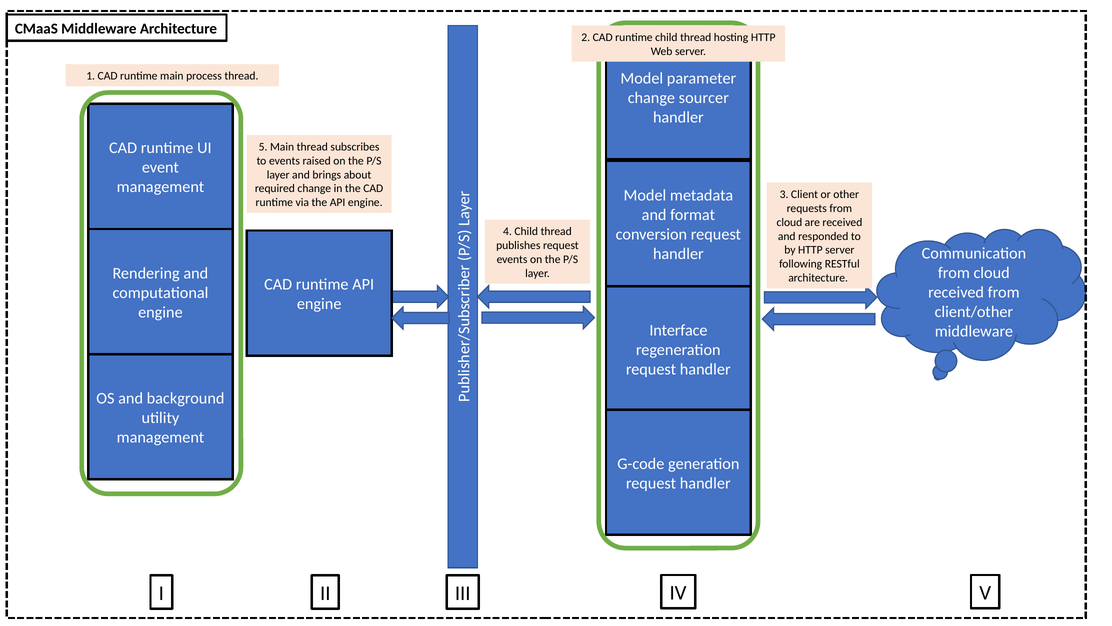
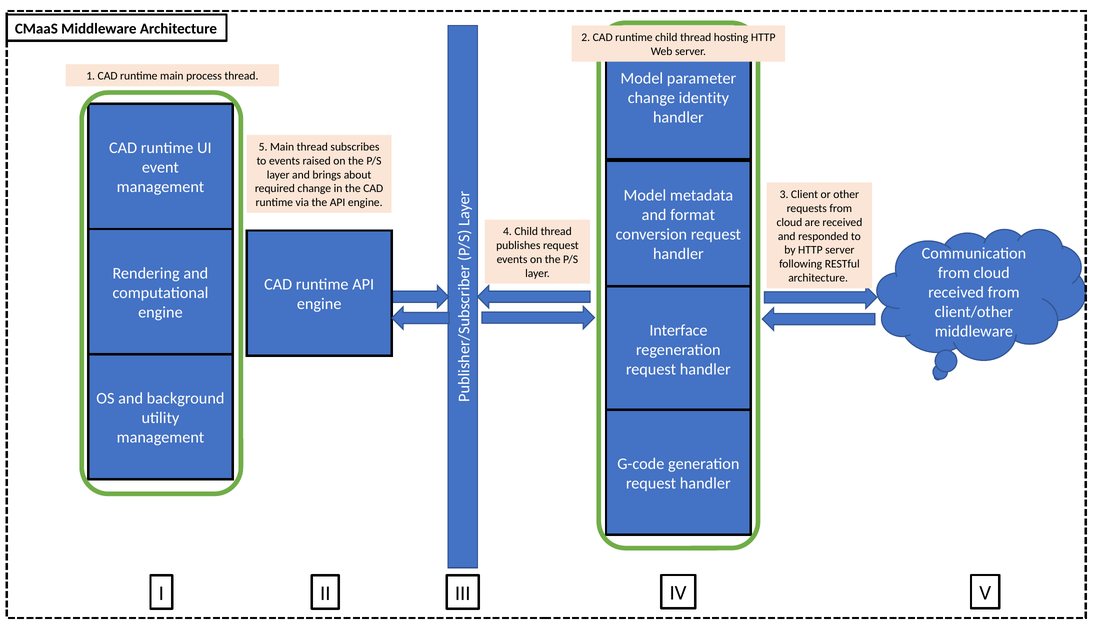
sourcer: sourcer -> identity (704, 98)
